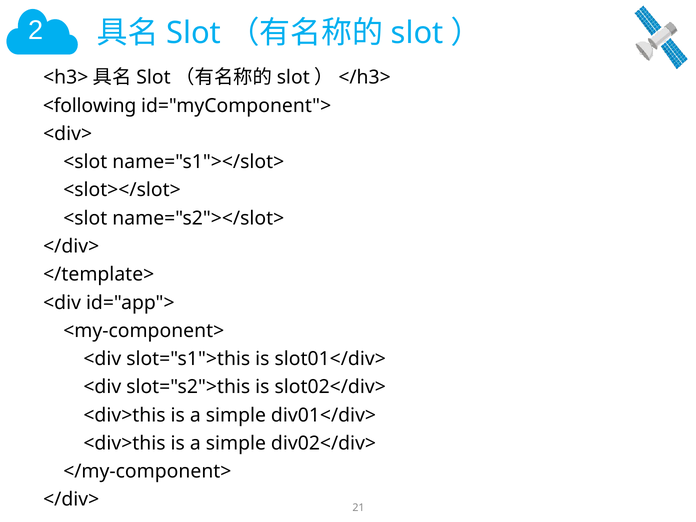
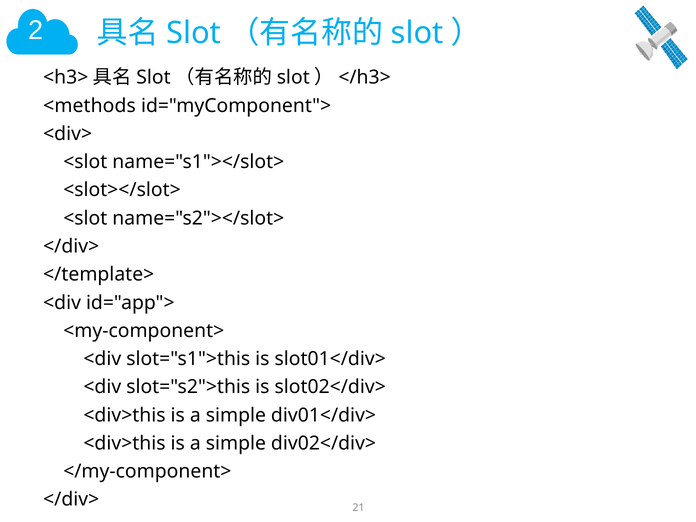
<following: <following -> <methods (90, 106)
